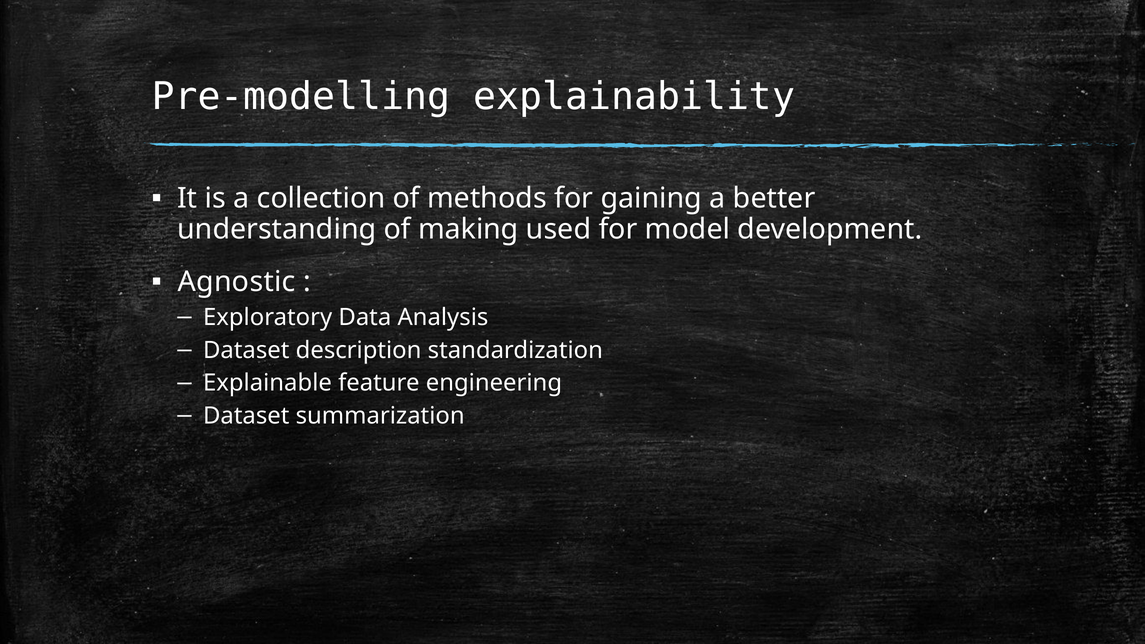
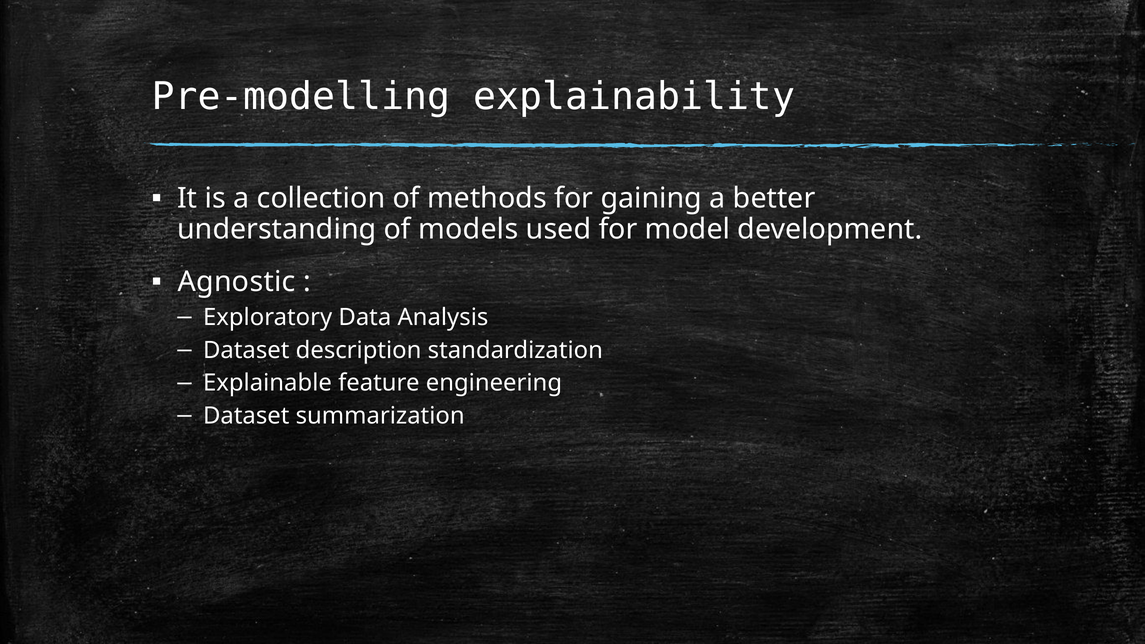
making: making -> models (468, 229)
